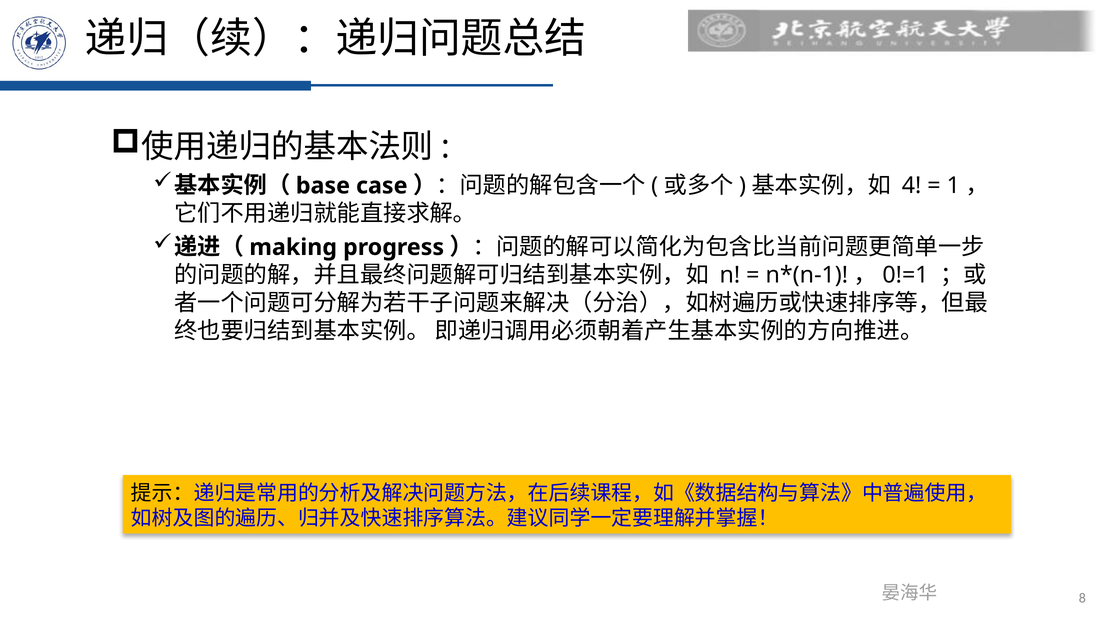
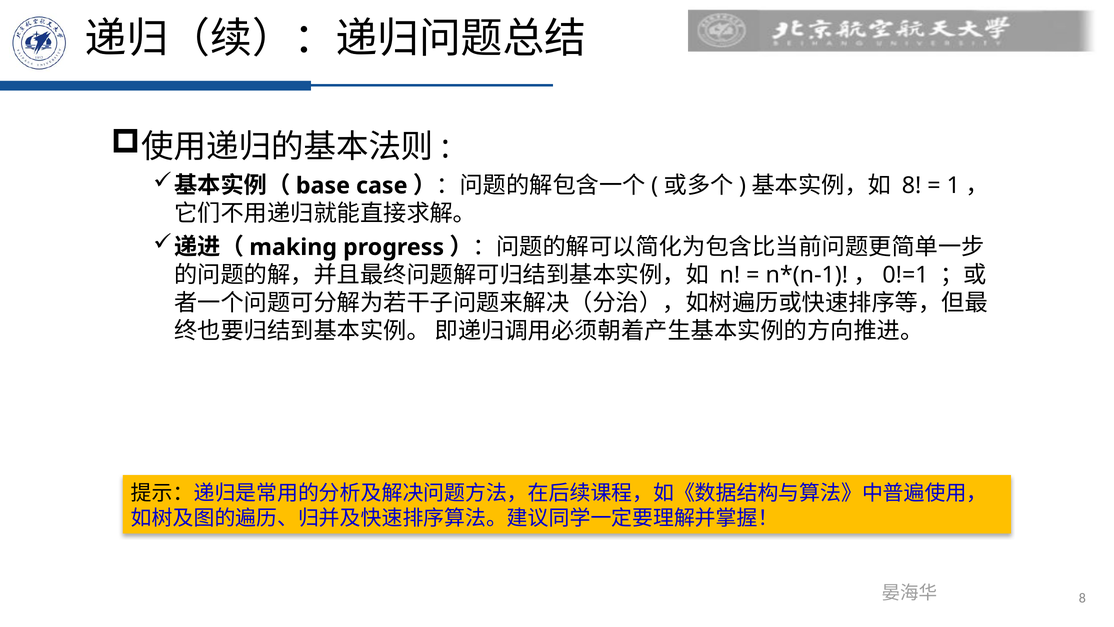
4: 4 -> 8 (912, 186)
